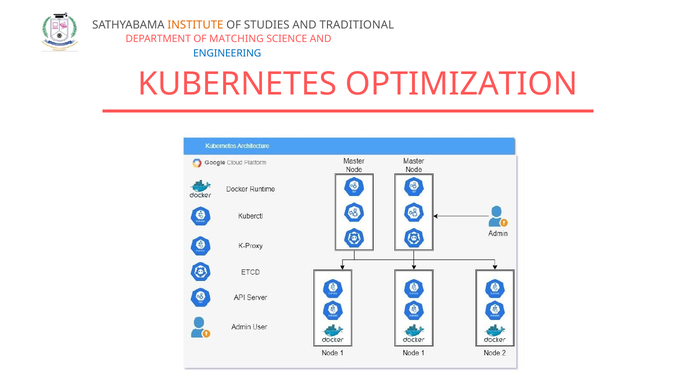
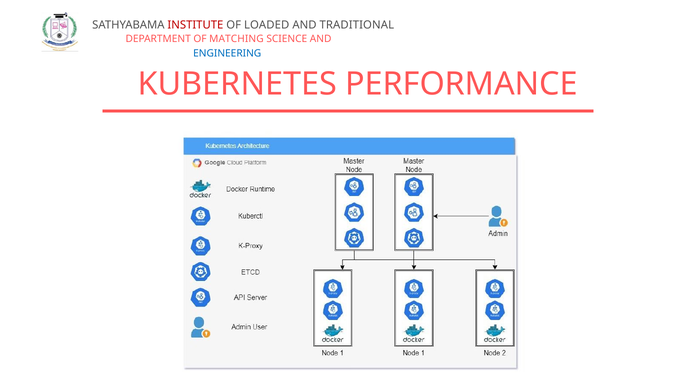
INSTITUTE colour: orange -> red (195, 25)
STUDIES: STUDIES -> LOADED (267, 25)
OPTIMIZATION: OPTIMIZATION -> PERFORMANCE (462, 84)
